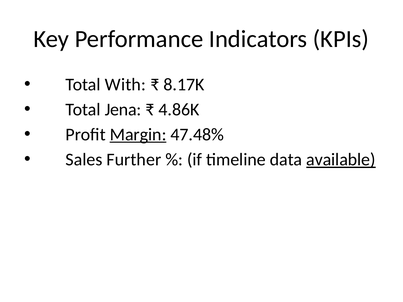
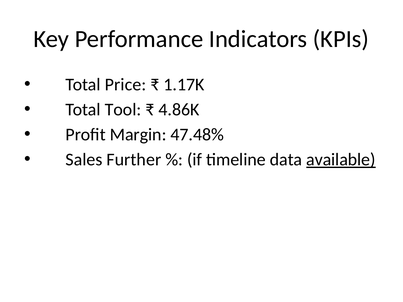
With: With -> Price (125, 85)
8.17K: 8.17K -> 1.17K (184, 85)
Jena: Jena -> Tool (123, 110)
Margin underline: present -> none (138, 135)
